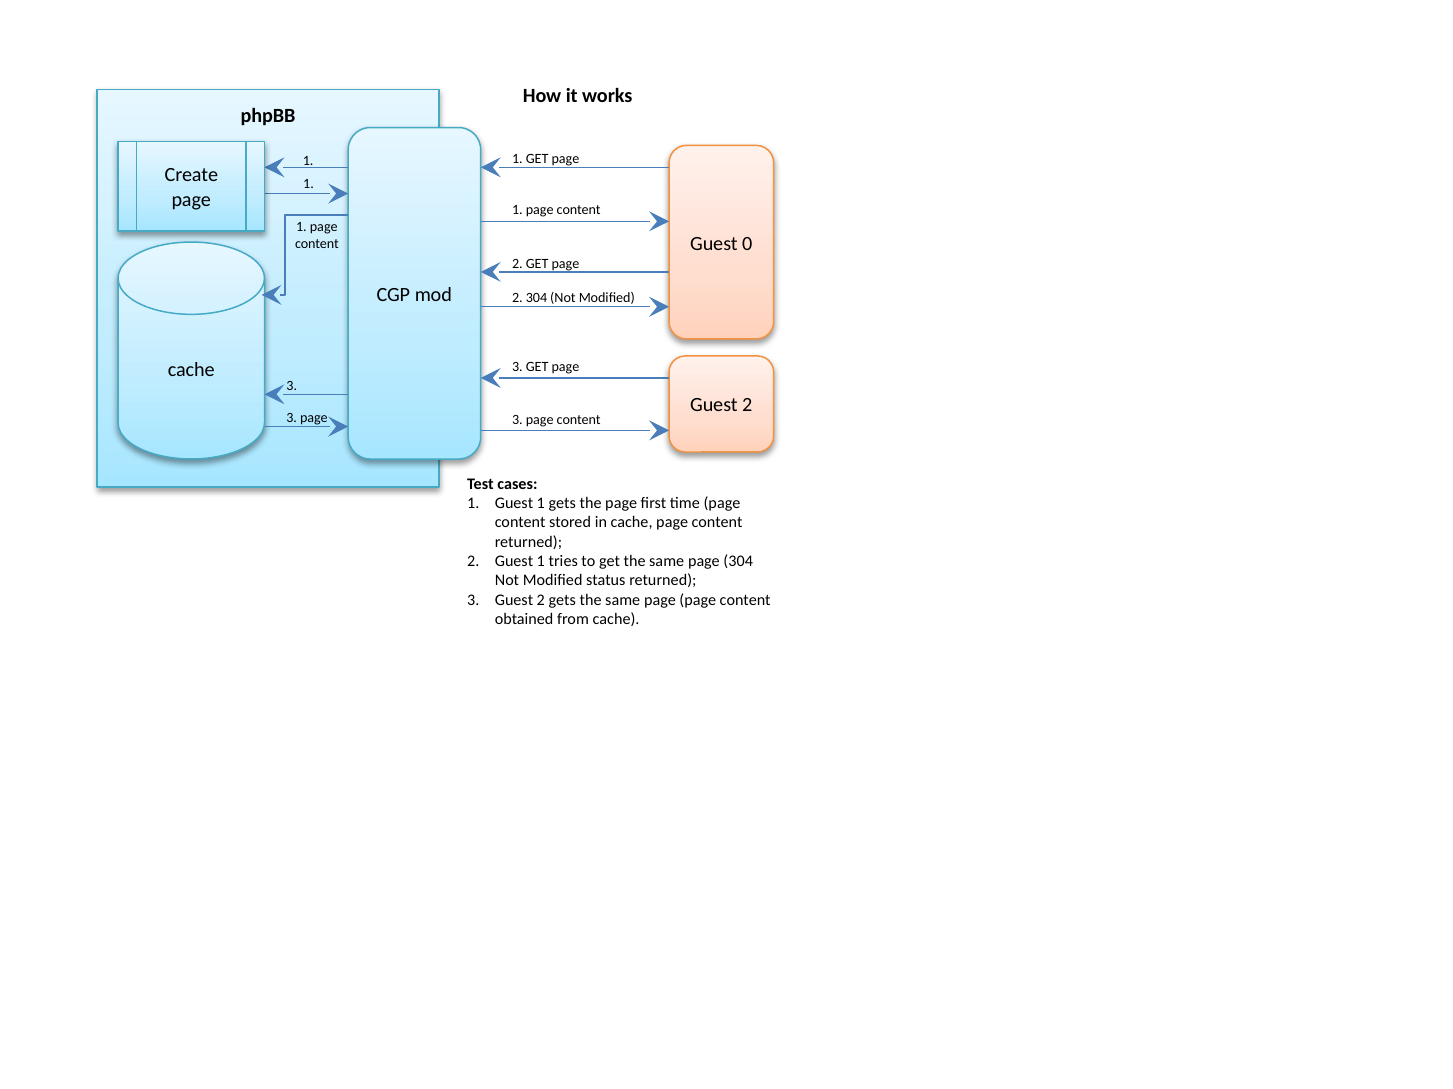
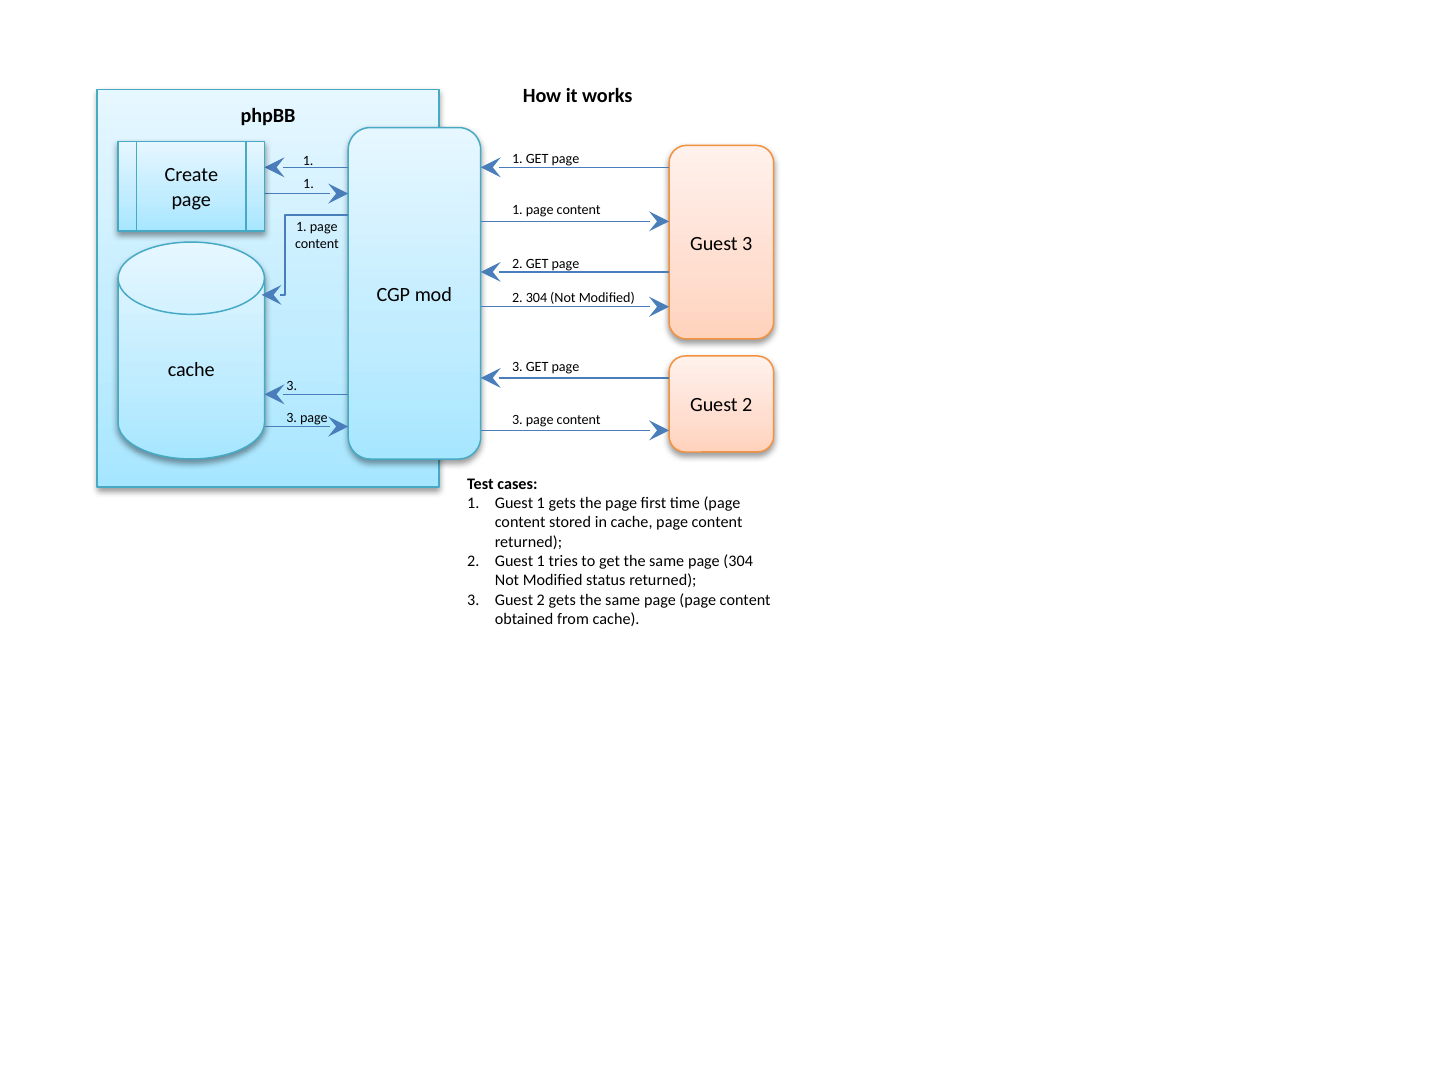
Guest 0: 0 -> 3 (747, 244)
